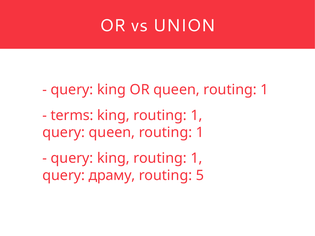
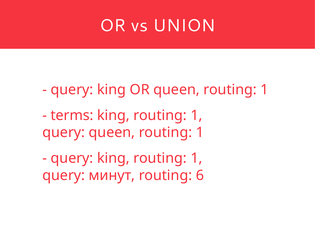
драму: драму -> минут (112, 175)
5: 5 -> 6 (200, 175)
